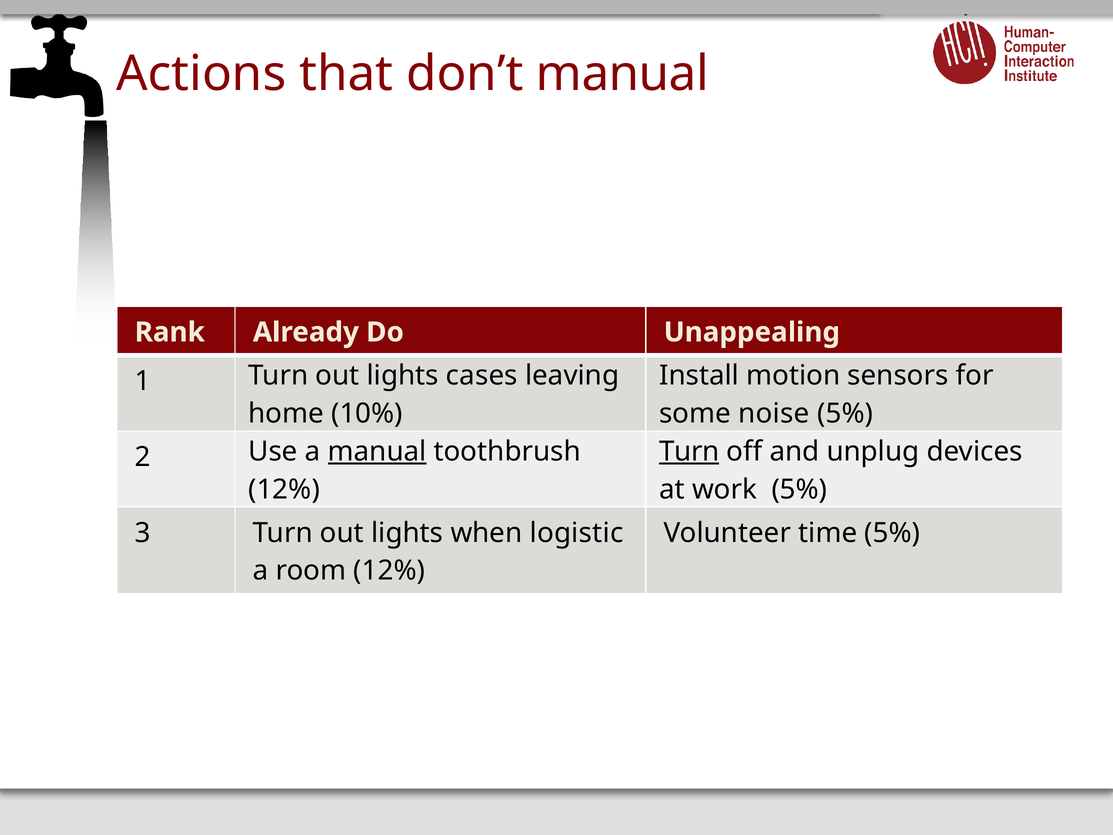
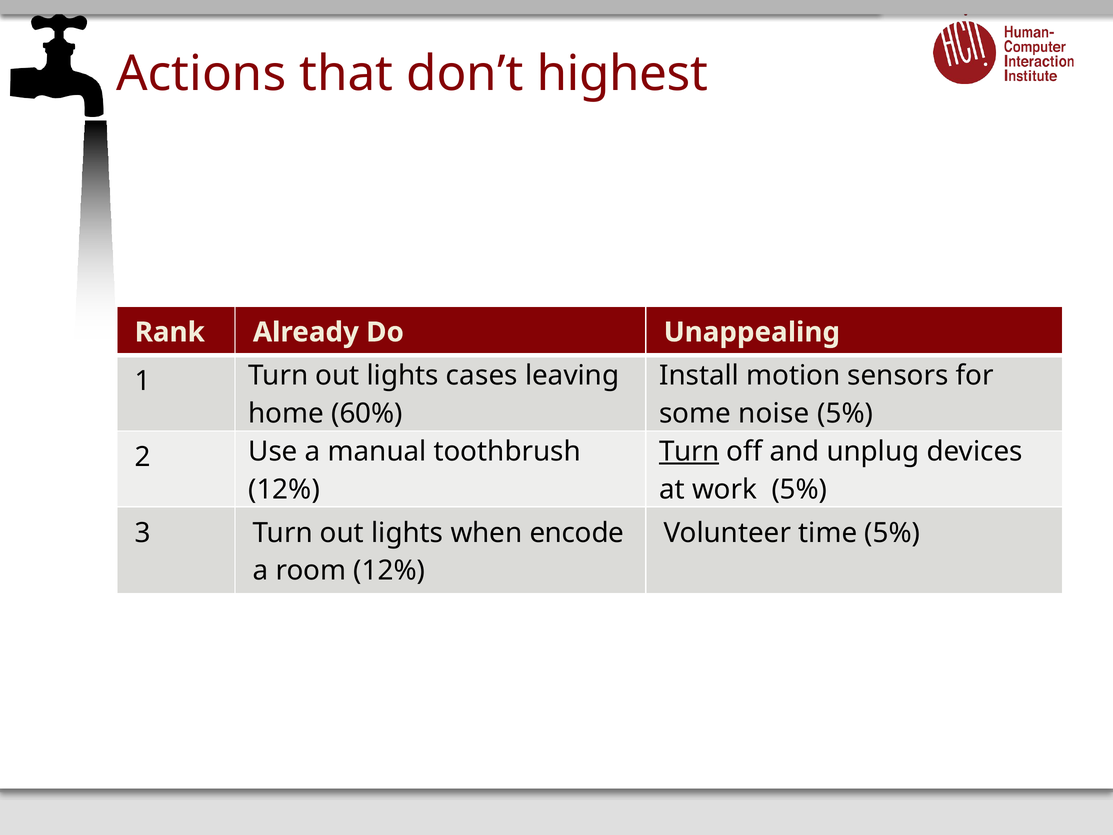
don’t manual: manual -> highest (622, 74)
10%: 10% -> 60% (367, 413)
manual underline: present -> none (377, 451)
logistic: logistic -> encode (577, 533)
